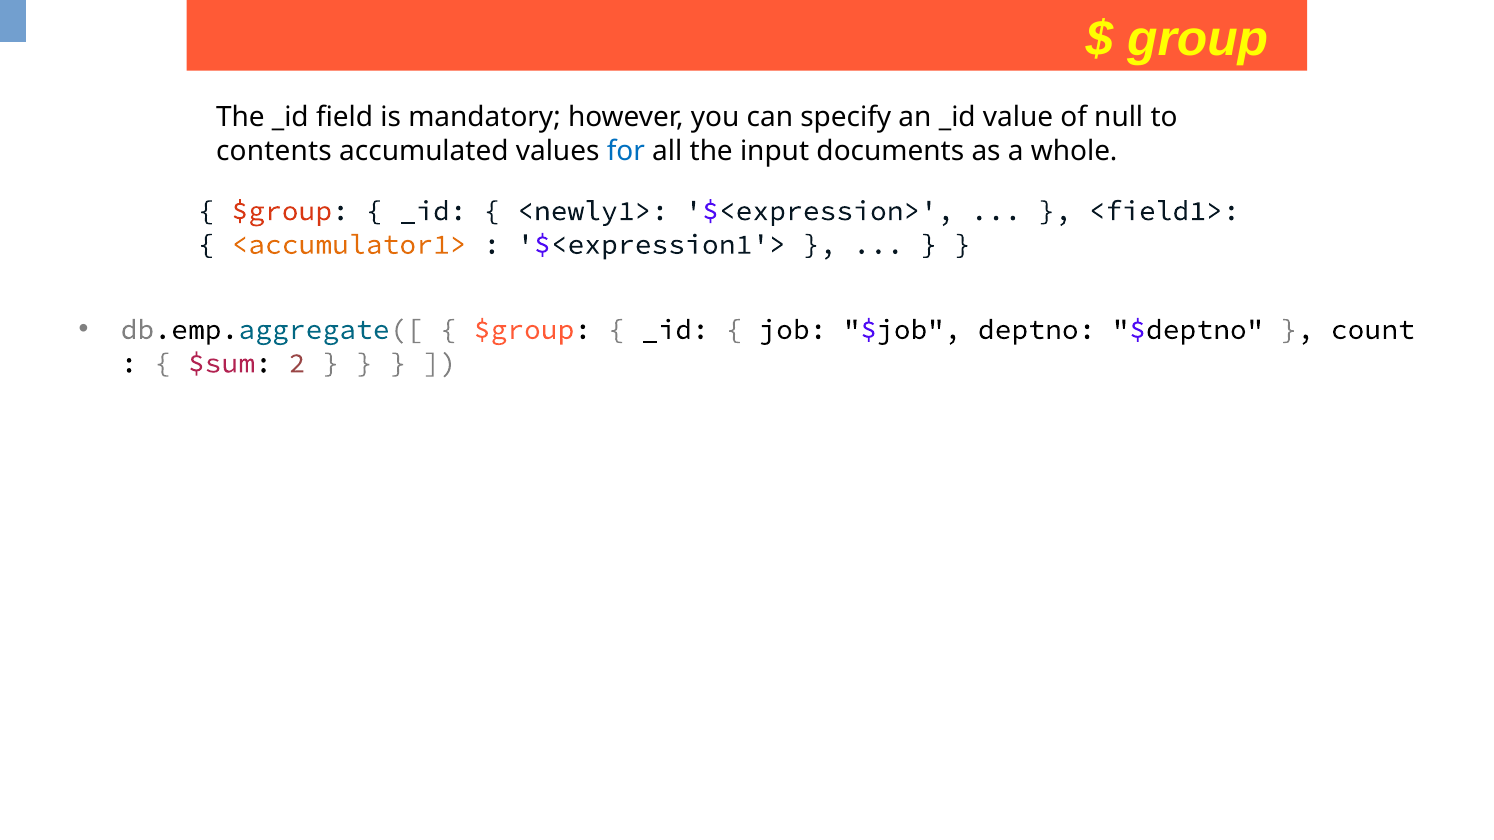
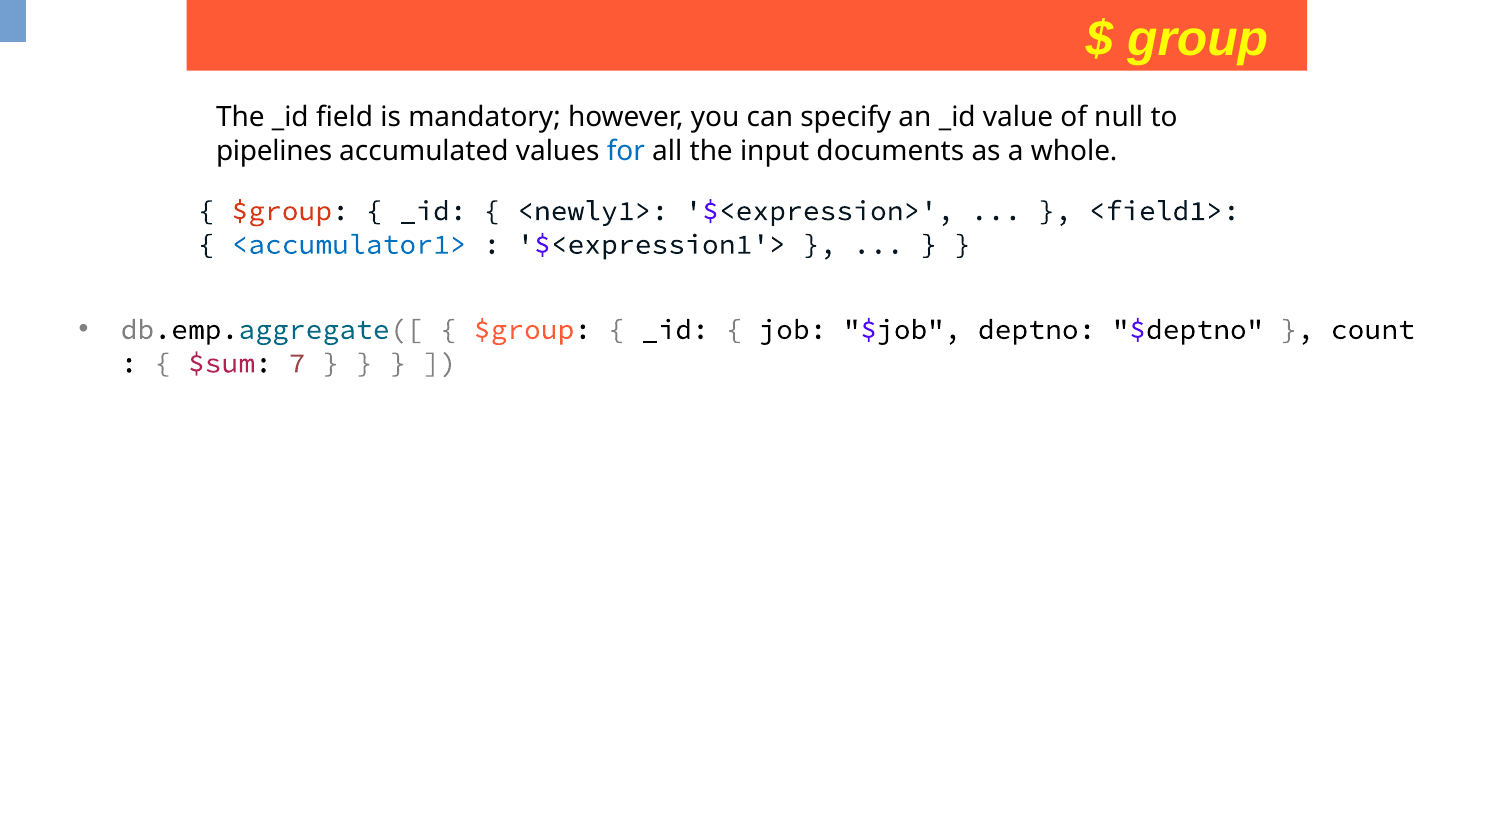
contents: contents -> pipelines (274, 151)
<accumulator1> colour: orange -> blue (349, 245)
2: 2 -> 7 (297, 363)
